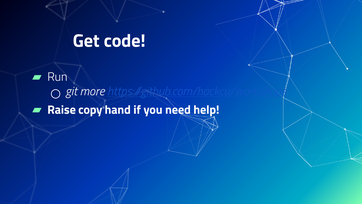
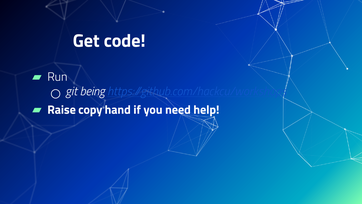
more: more -> being (92, 91)
